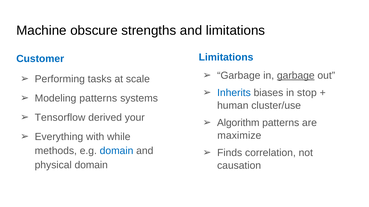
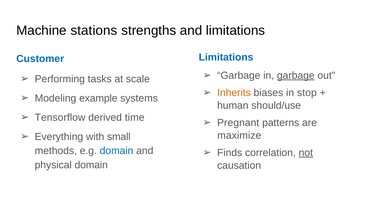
obscure: obscure -> stations (94, 31)
Inherits colour: blue -> orange (234, 93)
Modeling patterns: patterns -> example (98, 99)
cluster/use: cluster/use -> should/use (276, 106)
your: your -> time (135, 118)
Algorithm: Algorithm -> Pregnant (238, 123)
while: while -> small (119, 137)
not underline: none -> present (306, 153)
